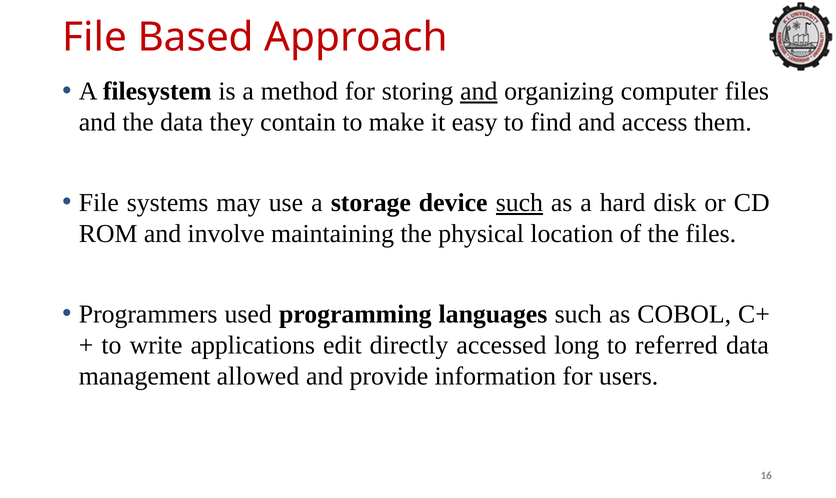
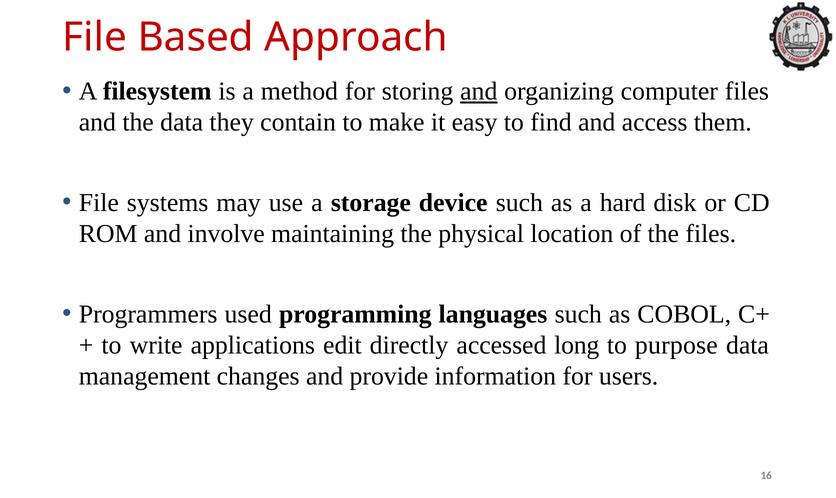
such underline: present -> none (519, 203)
referred: referred -> purpose (676, 345)
allowed: allowed -> changes (258, 376)
